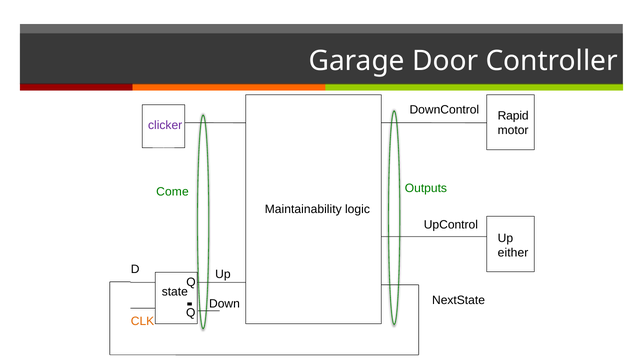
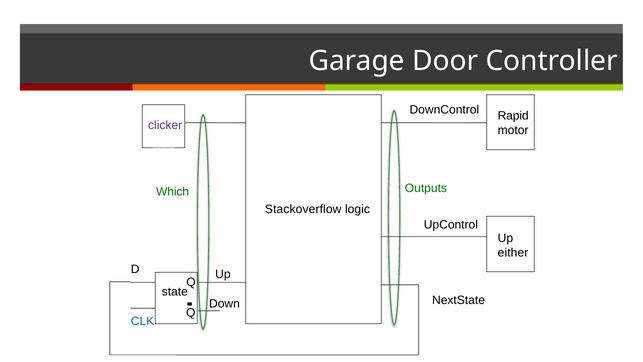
Come: Come -> Which (173, 191)
Maintainability: Maintainability -> Stackoverflow (303, 209)
CLK colour: orange -> blue (143, 321)
